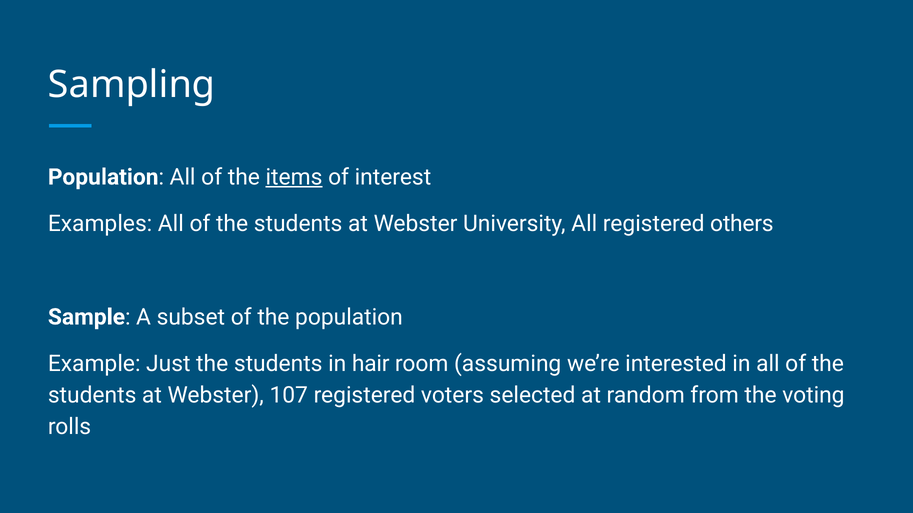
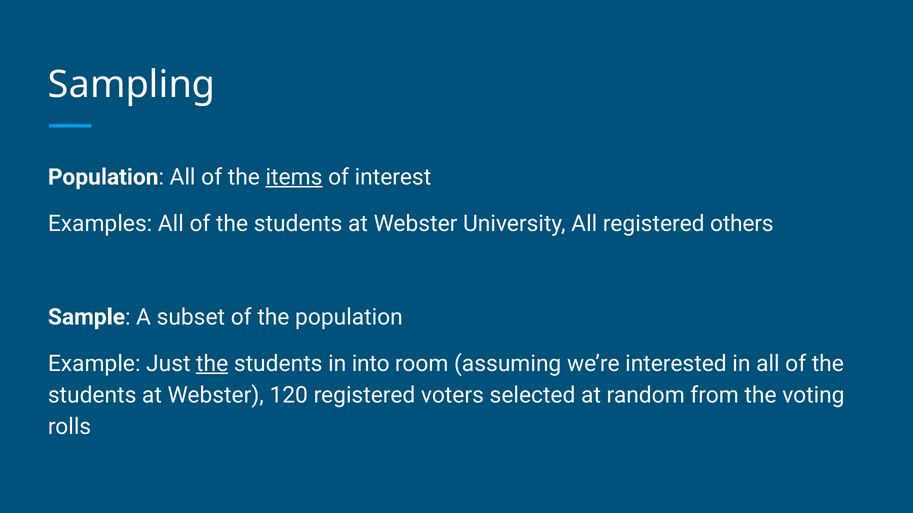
the underline: none -> present (212, 364)
hair: hair -> into (371, 364)
107: 107 -> 120 (289, 396)
